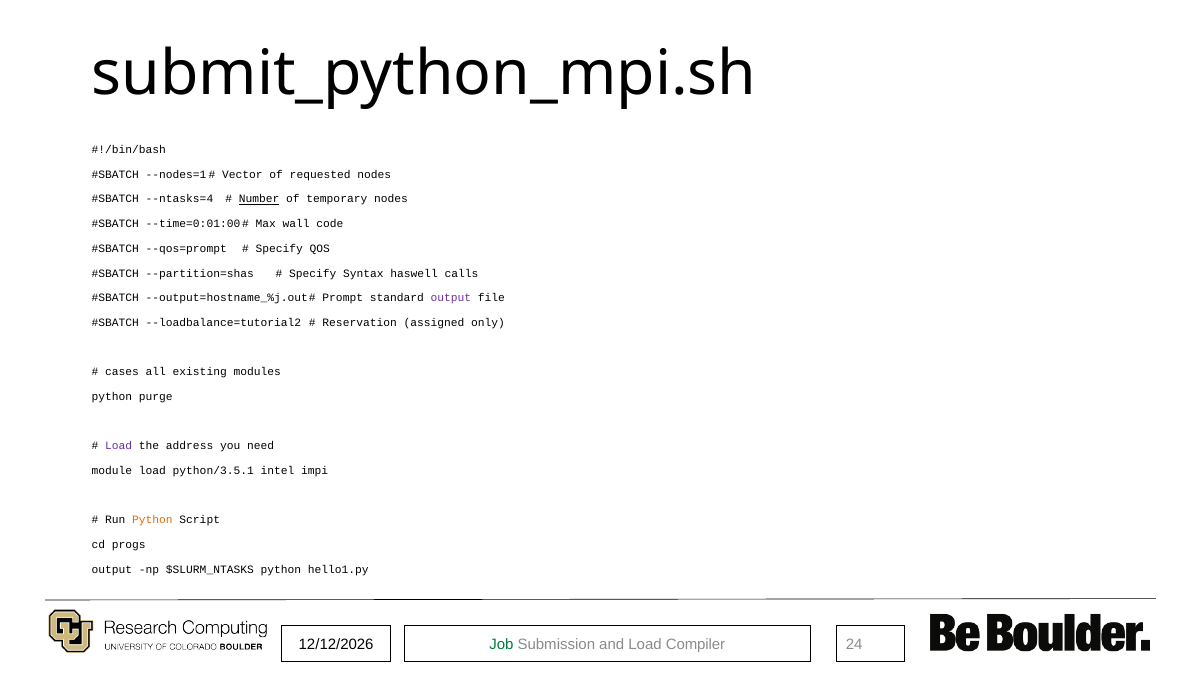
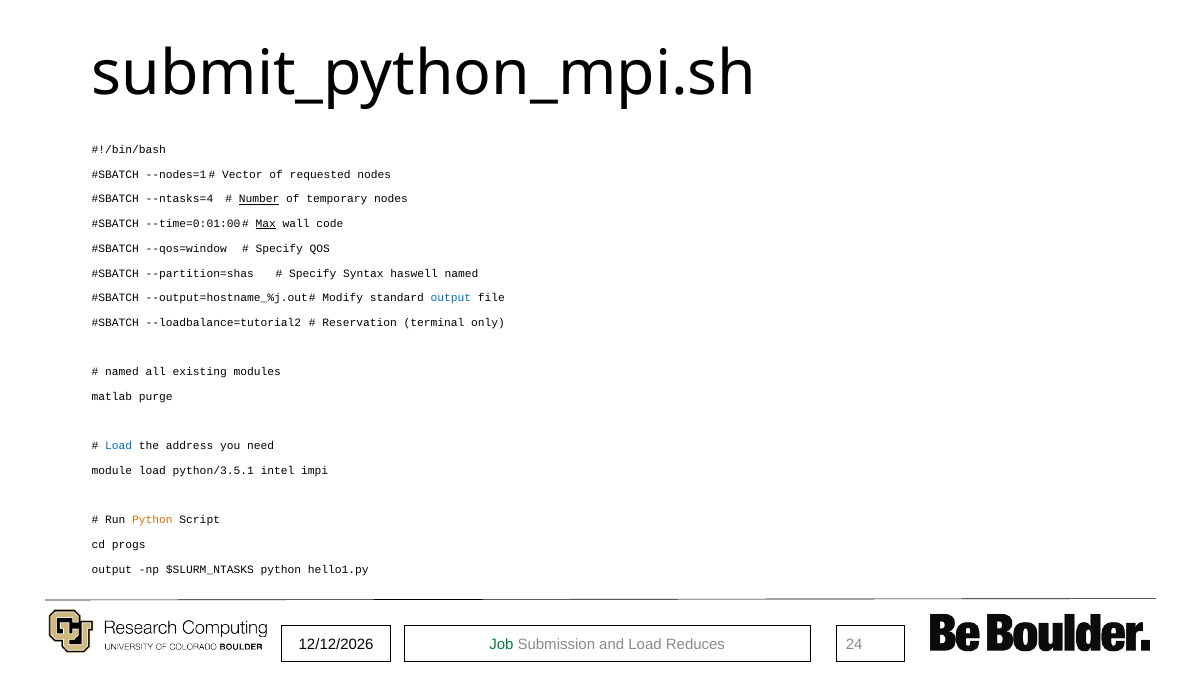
Max underline: none -> present (266, 224)
--qos=prompt: --qos=prompt -> --qos=window (186, 249)
haswell calls: calls -> named (461, 274)
Prompt: Prompt -> Modify (343, 298)
output colour: purple -> blue (451, 298)
assigned: assigned -> terminal (434, 323)
cases: cases -> named (122, 372)
python: python -> matlab (112, 397)
Load colour: purple -> blue (119, 447)
Compiler: Compiler -> Reduces (695, 645)
